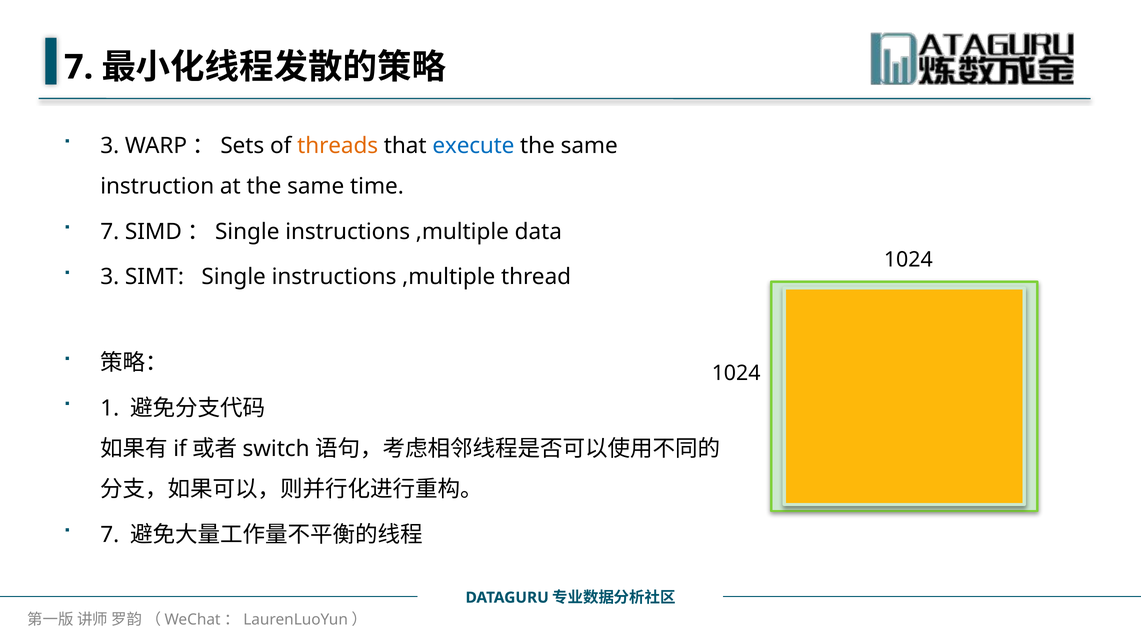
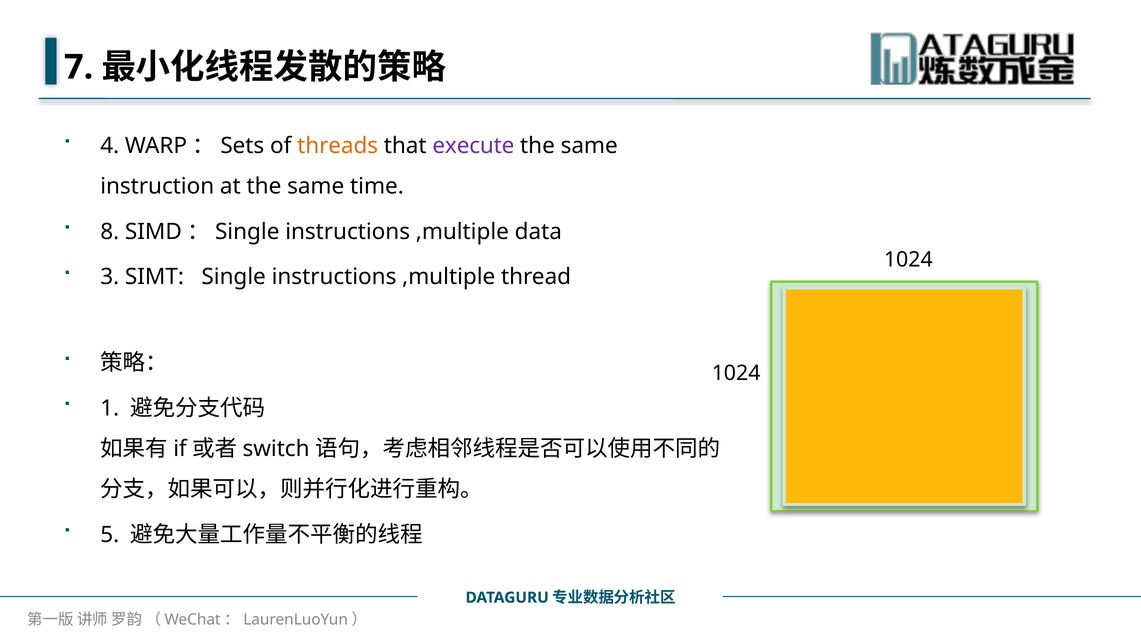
3: 3 -> 4 (110, 146)
execute colour: blue -> purple (473, 146)
7: 7 -> 8 (110, 232)
7: 7 -> 5 (110, 535)
